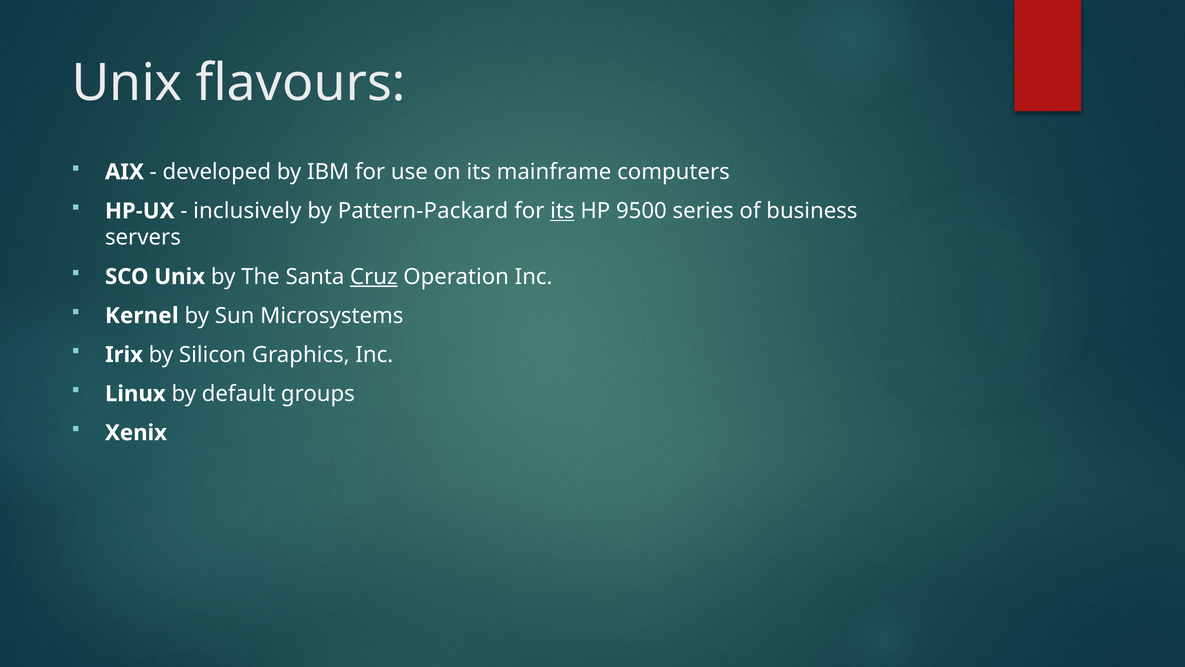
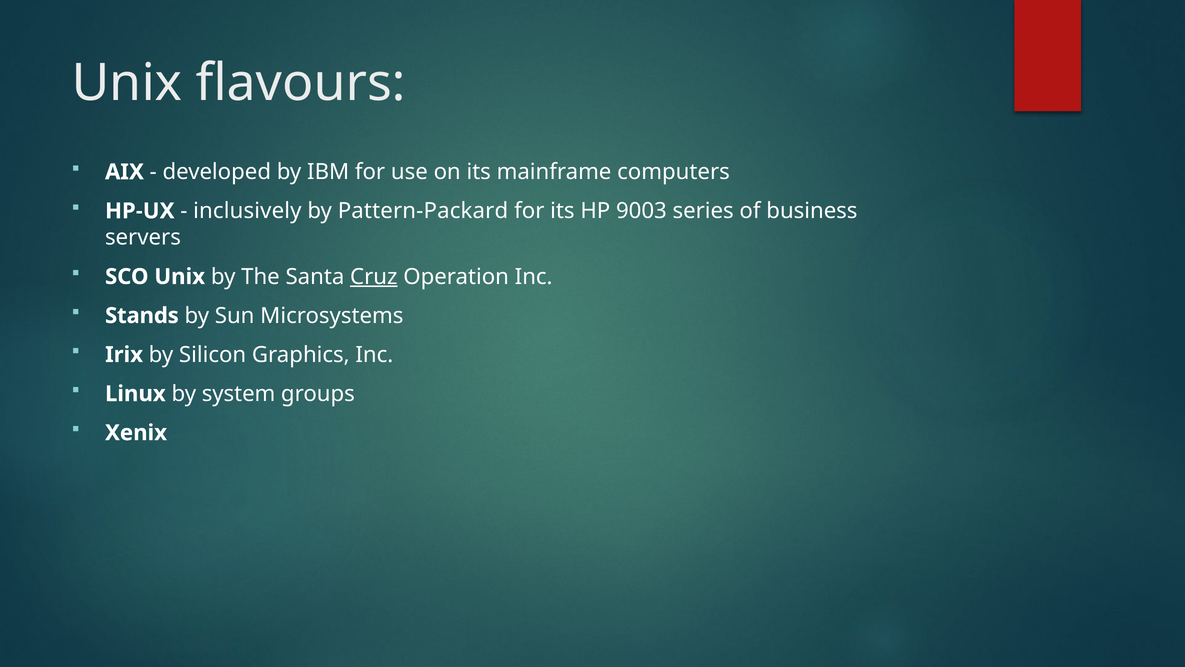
its underline: present -> none (562, 211)
9500: 9500 -> 9003 (641, 211)
Kernel: Kernel -> Stands (142, 316)
default: default -> system (239, 394)
